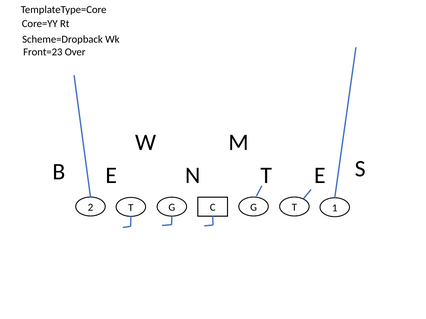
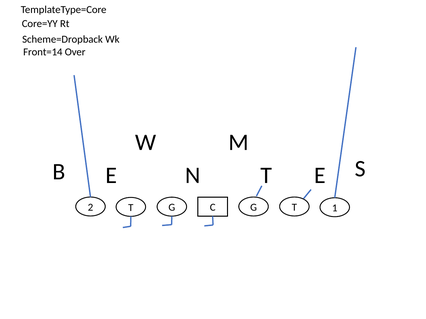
Front=23: Front=23 -> Front=14 (43, 52)
